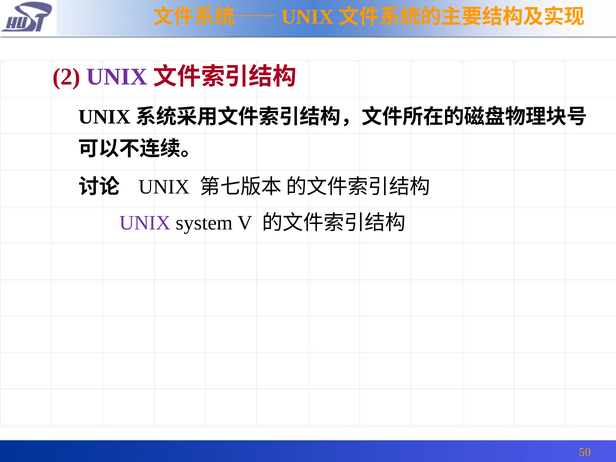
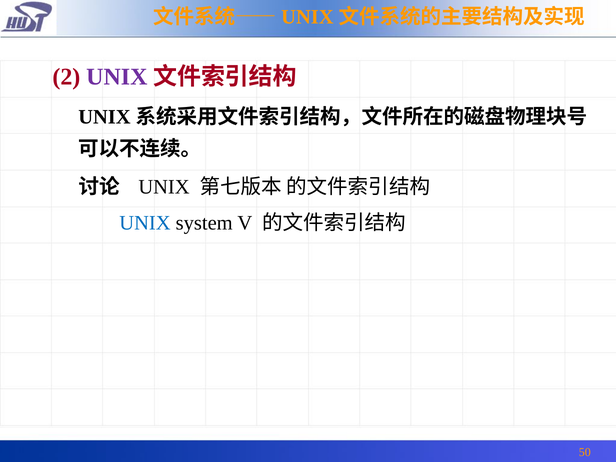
UNIX colour: purple -> blue (145, 223)
